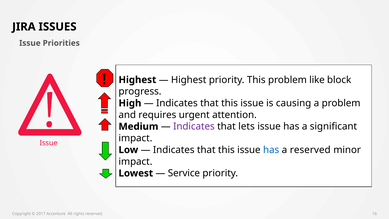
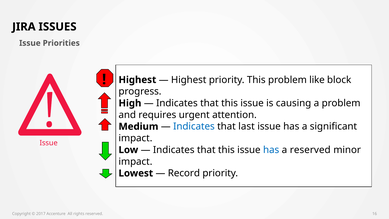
Indicates colour: purple -> blue (194, 126)
lets: lets -> last (247, 126)
Service: Service -> Record (184, 173)
